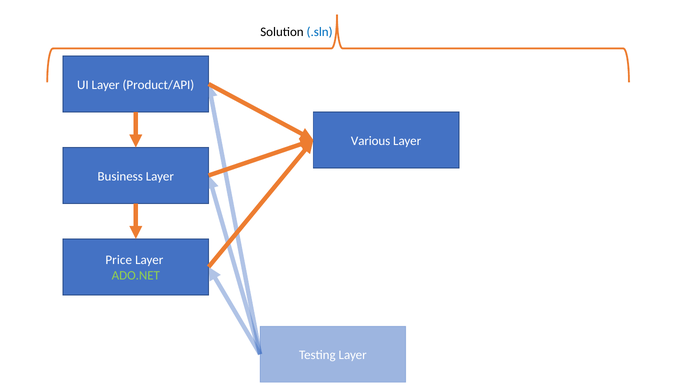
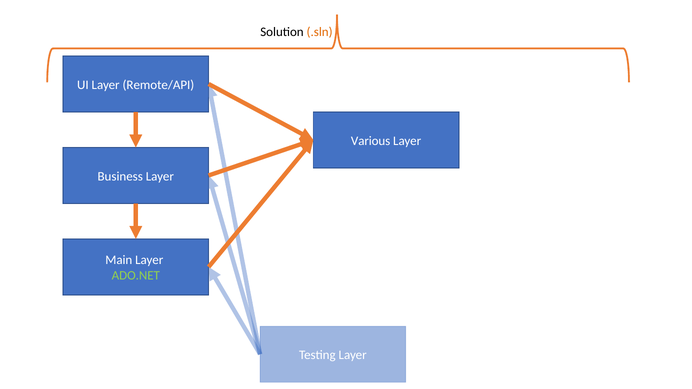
.sln colour: blue -> orange (320, 32)
Product/API: Product/API -> Remote/API (158, 85)
Price: Price -> Main (119, 260)
